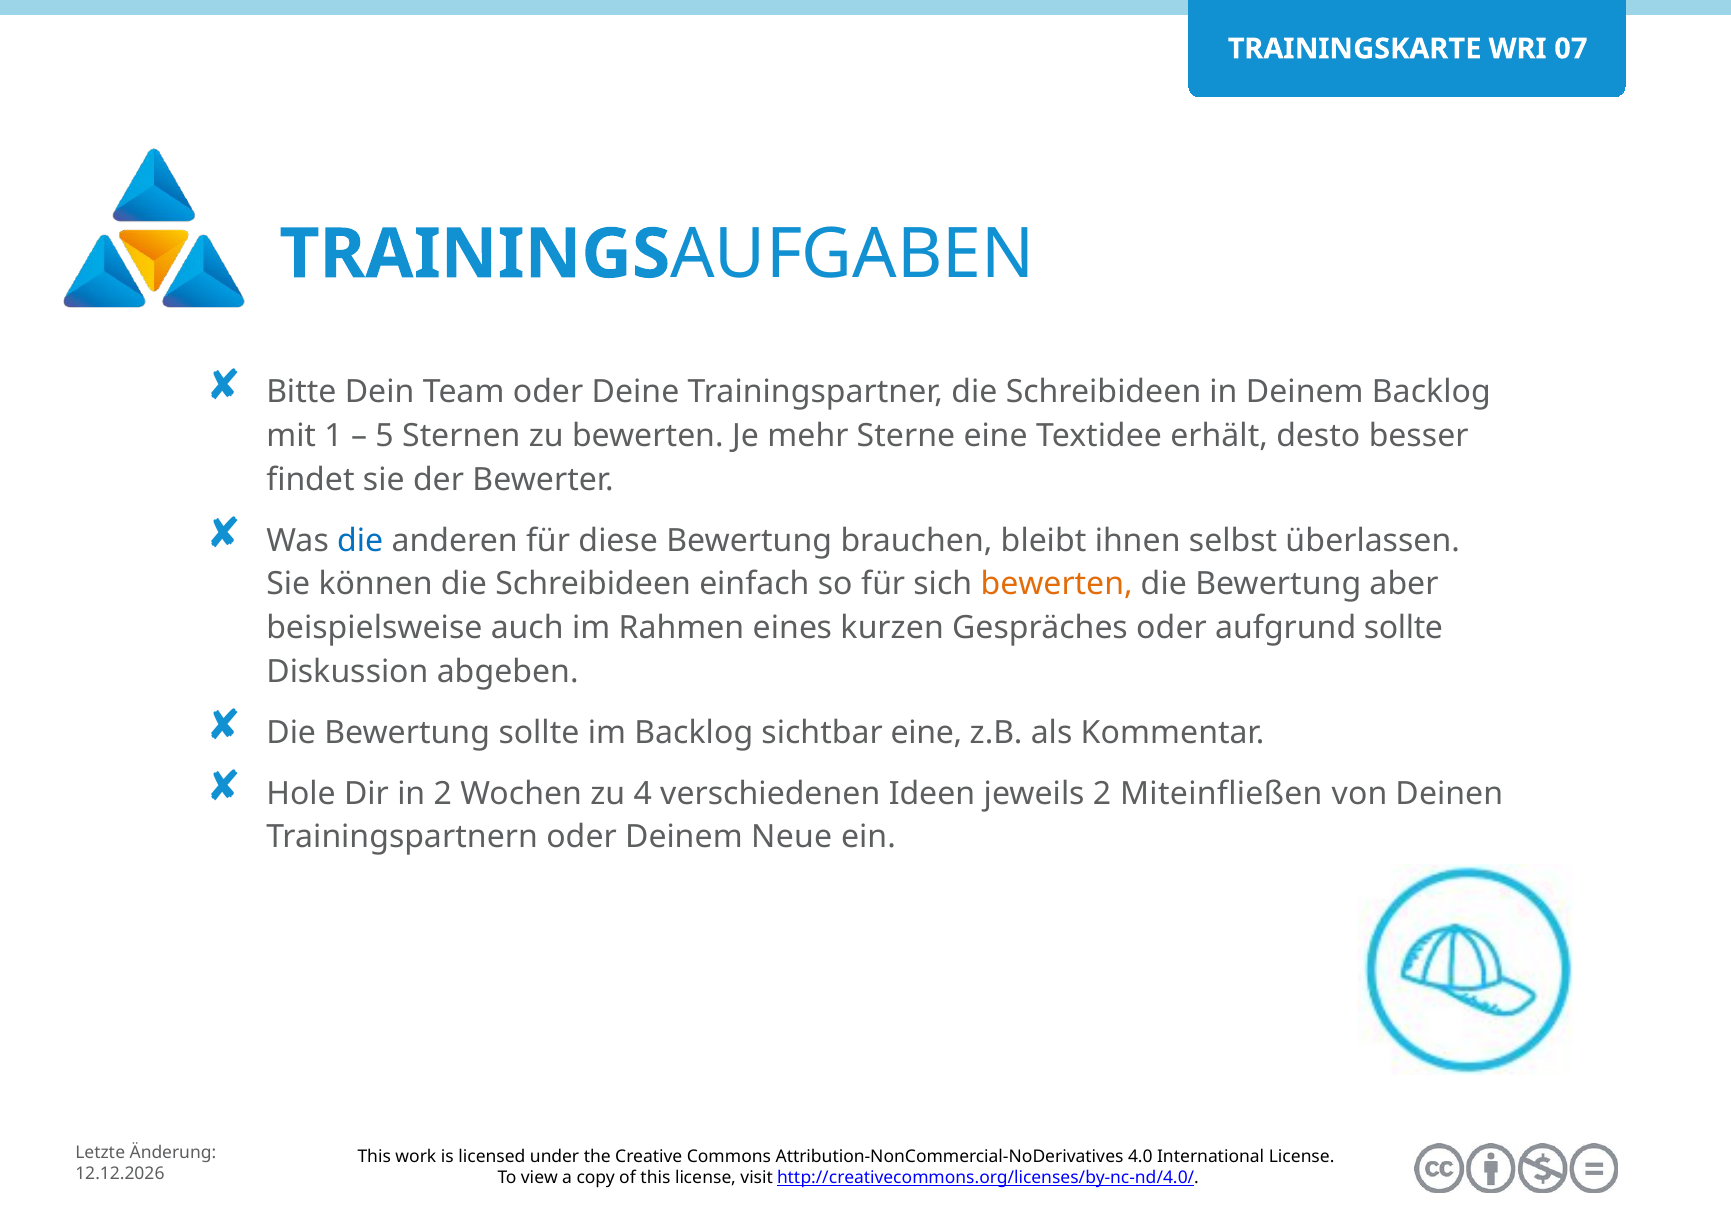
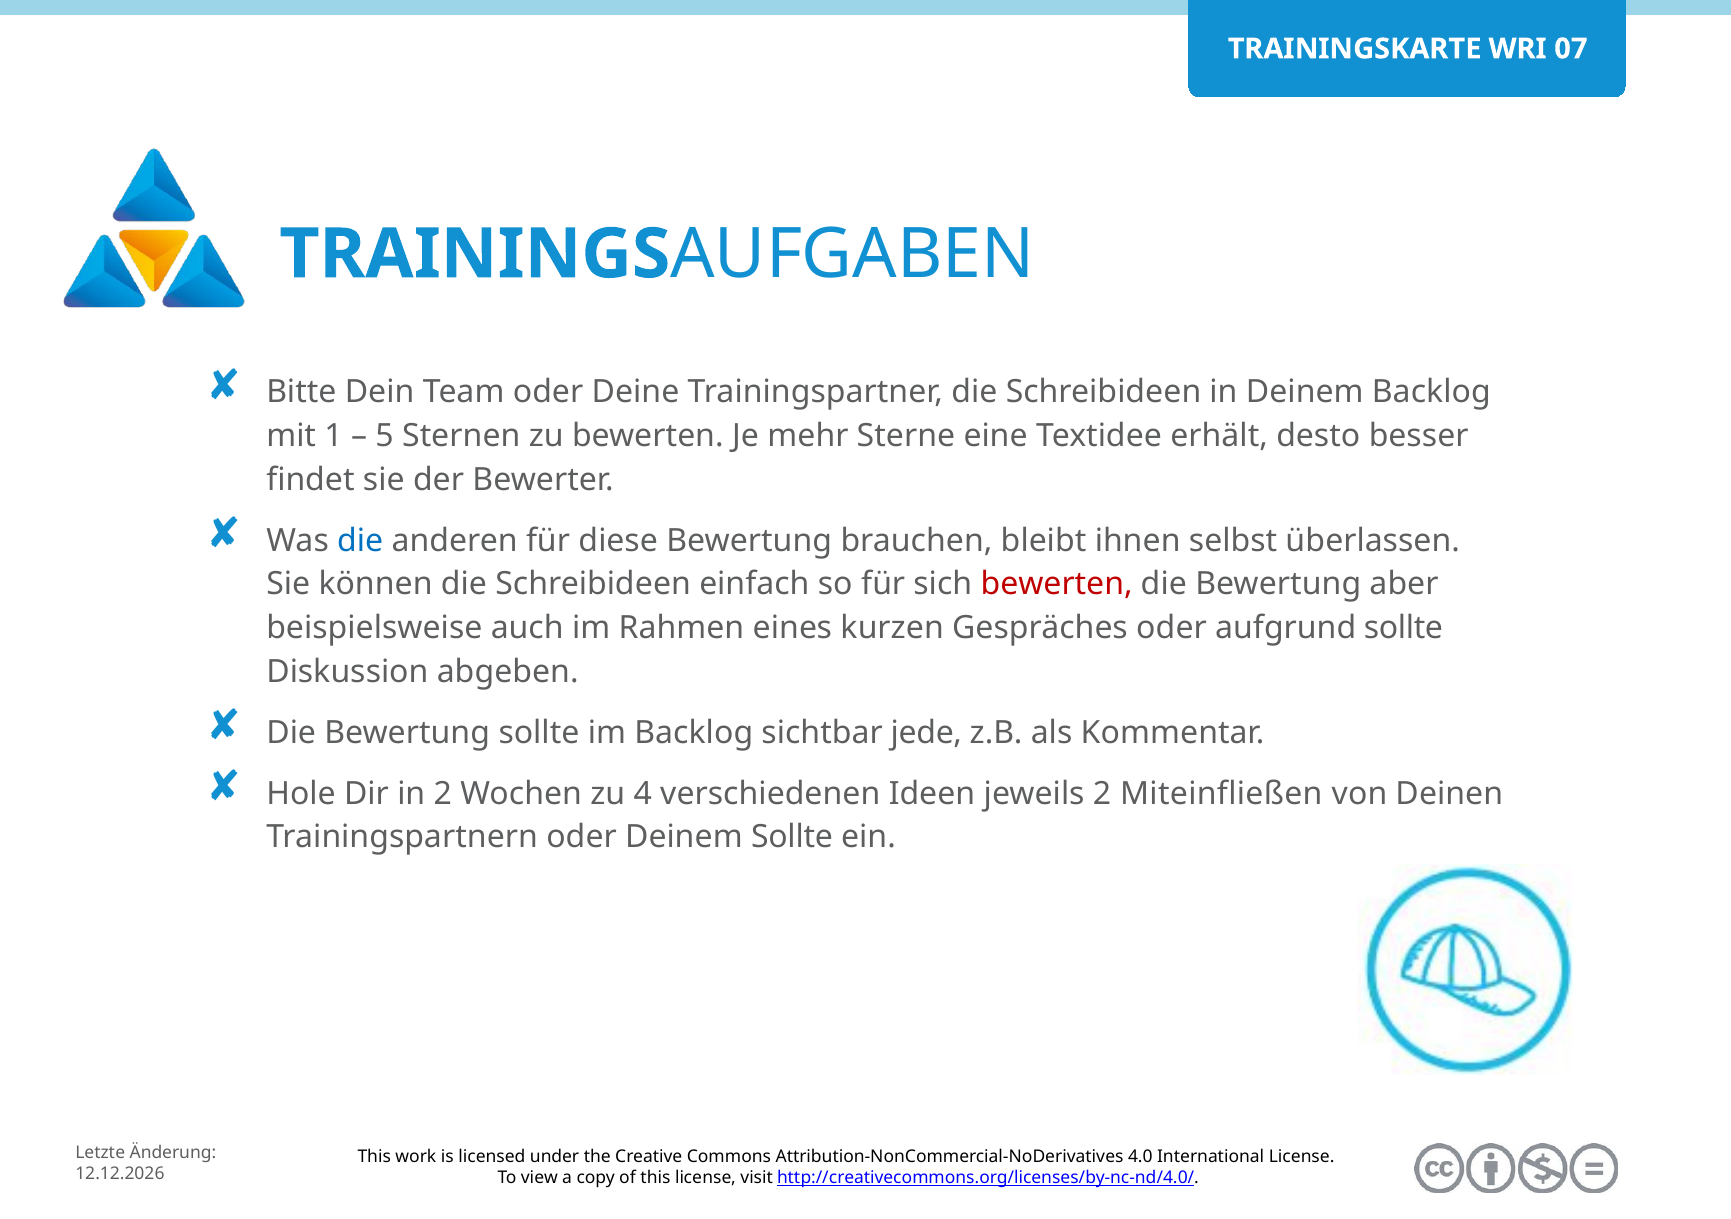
bewerten colour: orange -> red (1057, 584)
sichtbar eine: eine -> jede (926, 733)
Deinem Neue: Neue -> Sollte (792, 837)
